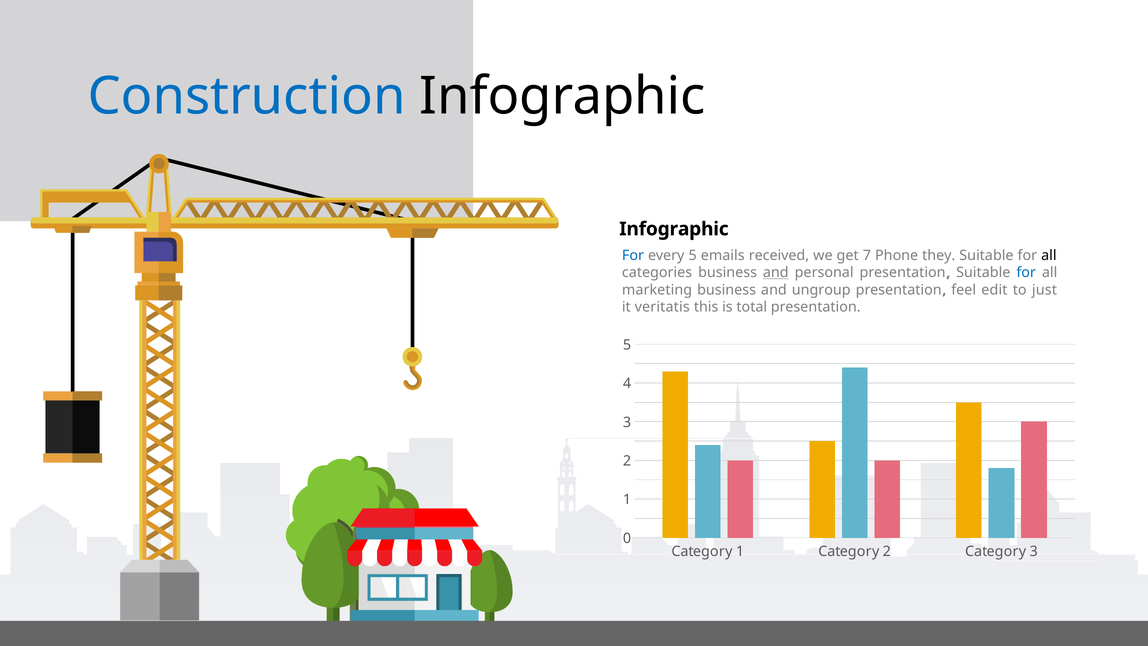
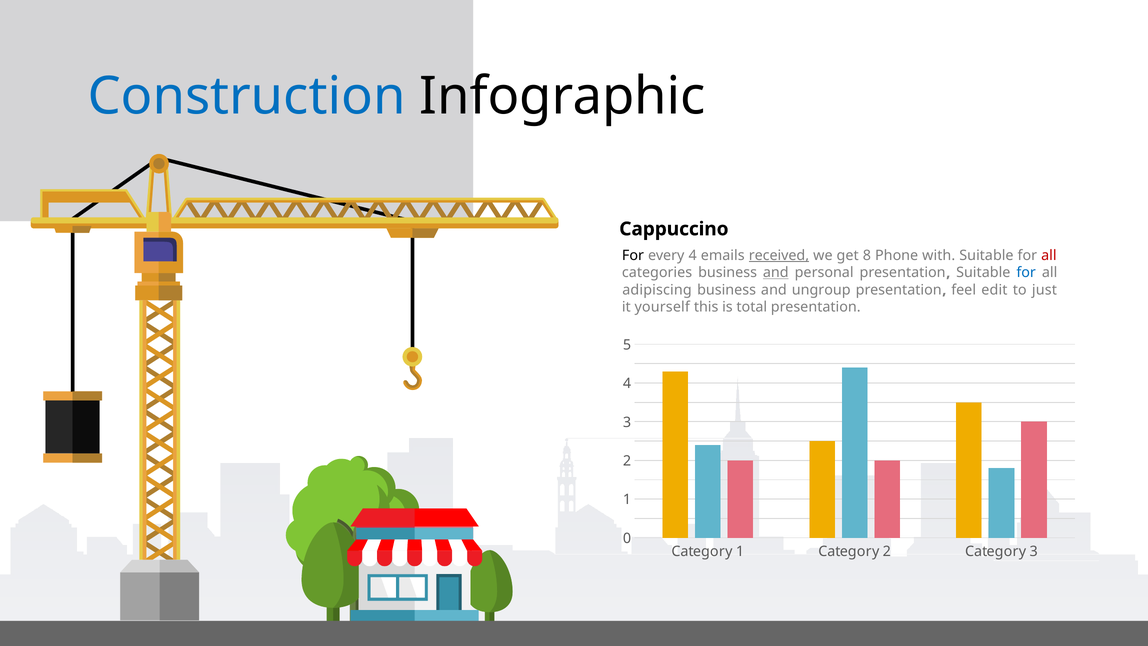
Infographic: Infographic -> Cappuccino (674, 229)
For colour: blue -> black (633, 255)
every 5: 5 -> 4 (693, 255)
received underline: none -> present (779, 255)
7: 7 -> 8 (867, 255)
they: they -> with (939, 255)
all colour: black -> red (1049, 255)
marketing: marketing -> adipiscing (657, 290)
veritatis: veritatis -> yourself (662, 307)
